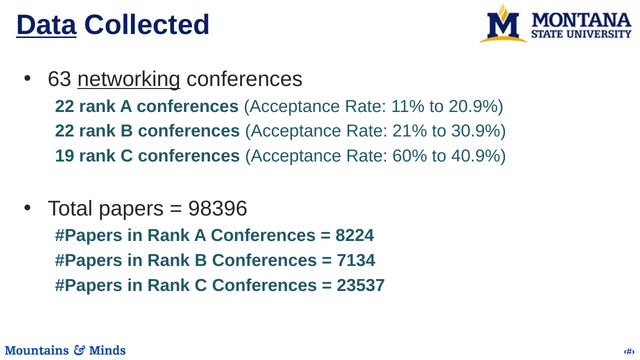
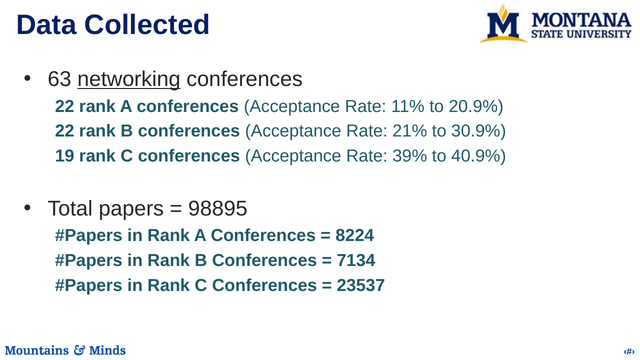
Data underline: present -> none (46, 25)
60%: 60% -> 39% (410, 156)
98396: 98396 -> 98895 (218, 209)
